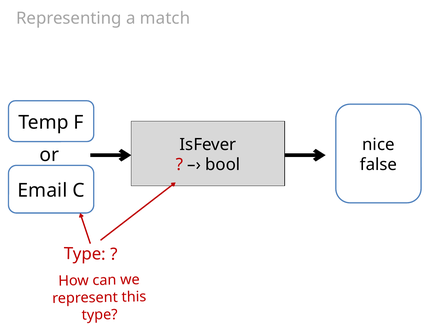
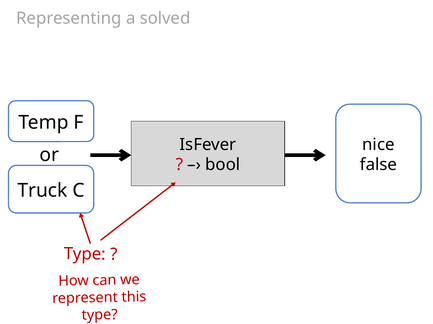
match: match -> solved (165, 18)
Email: Email -> Truck (42, 191)
